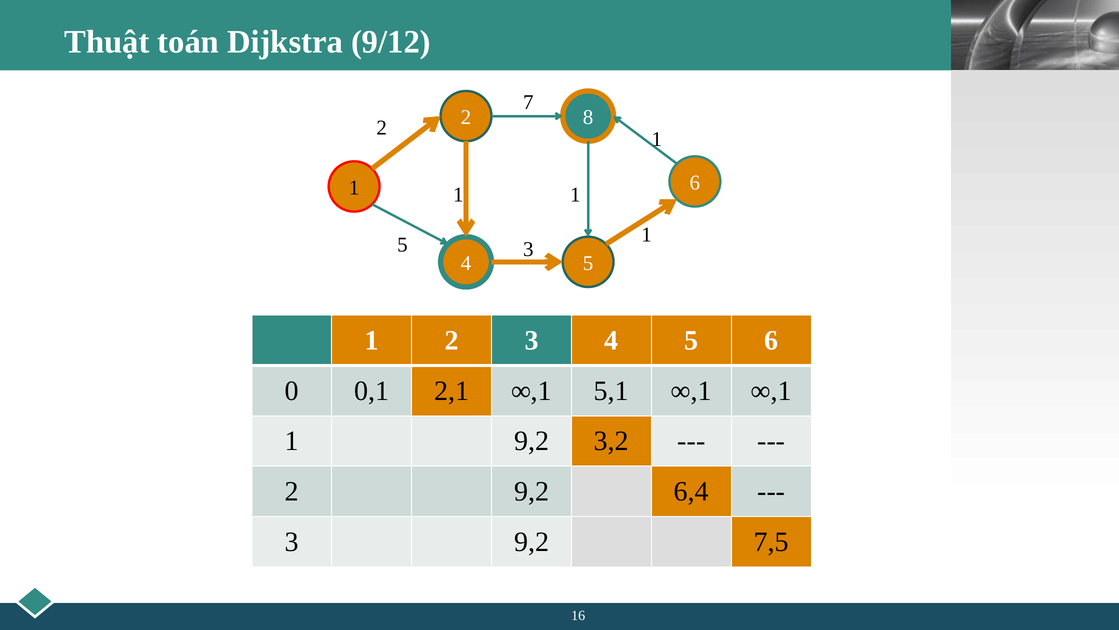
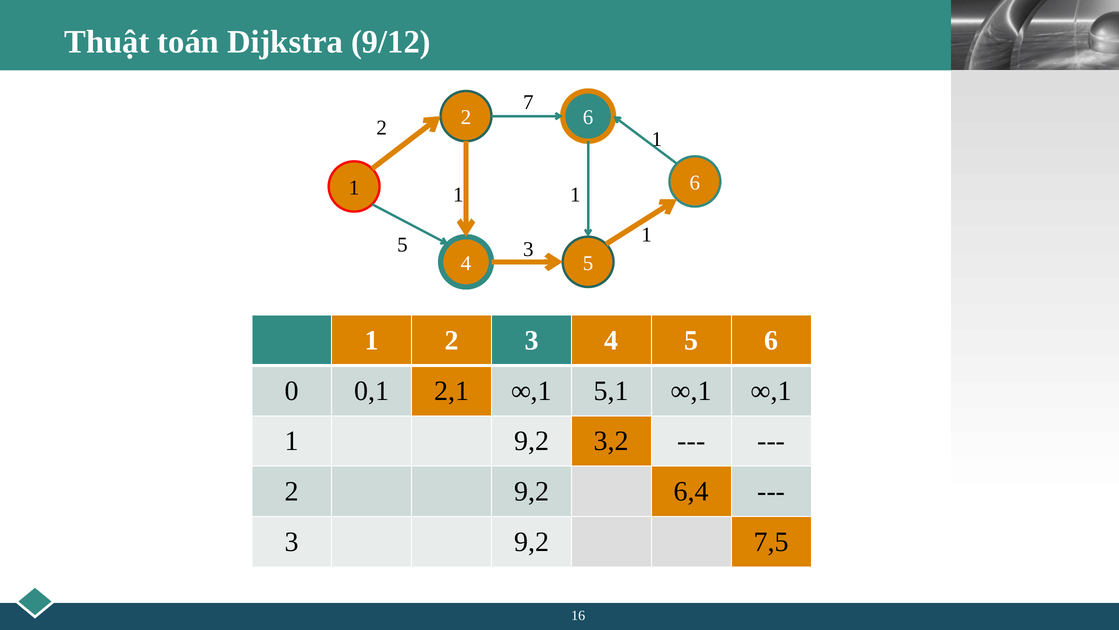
2 8: 8 -> 6 (588, 117)
